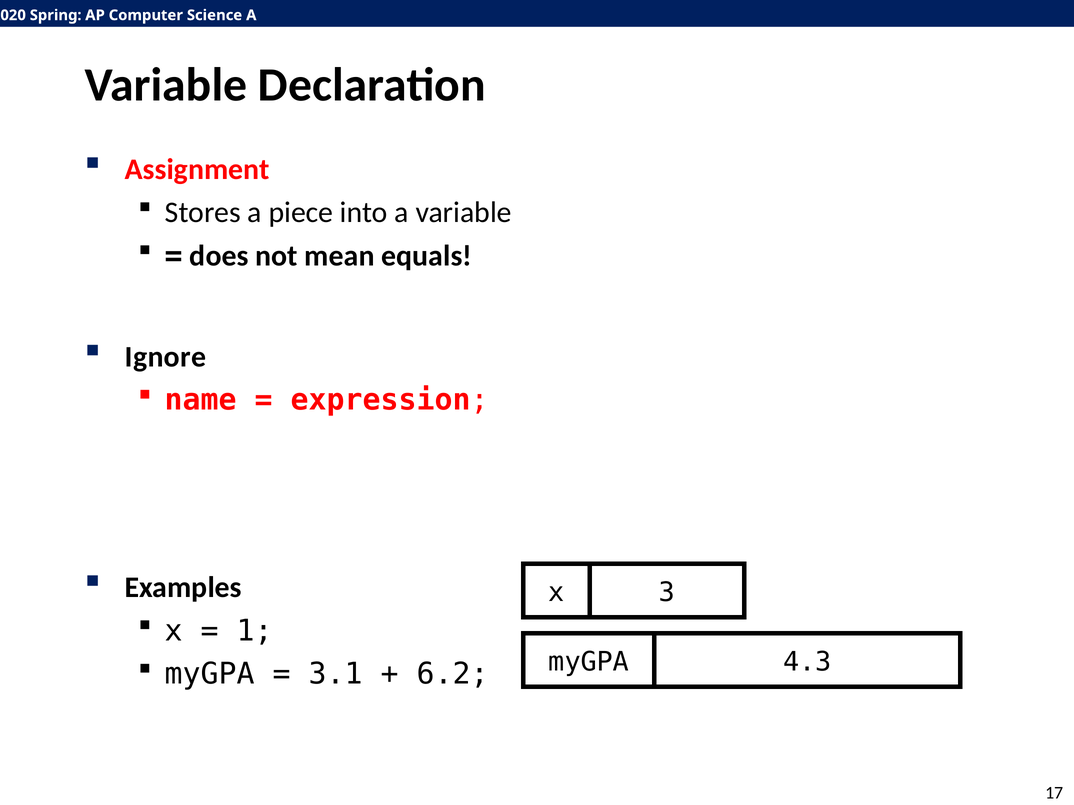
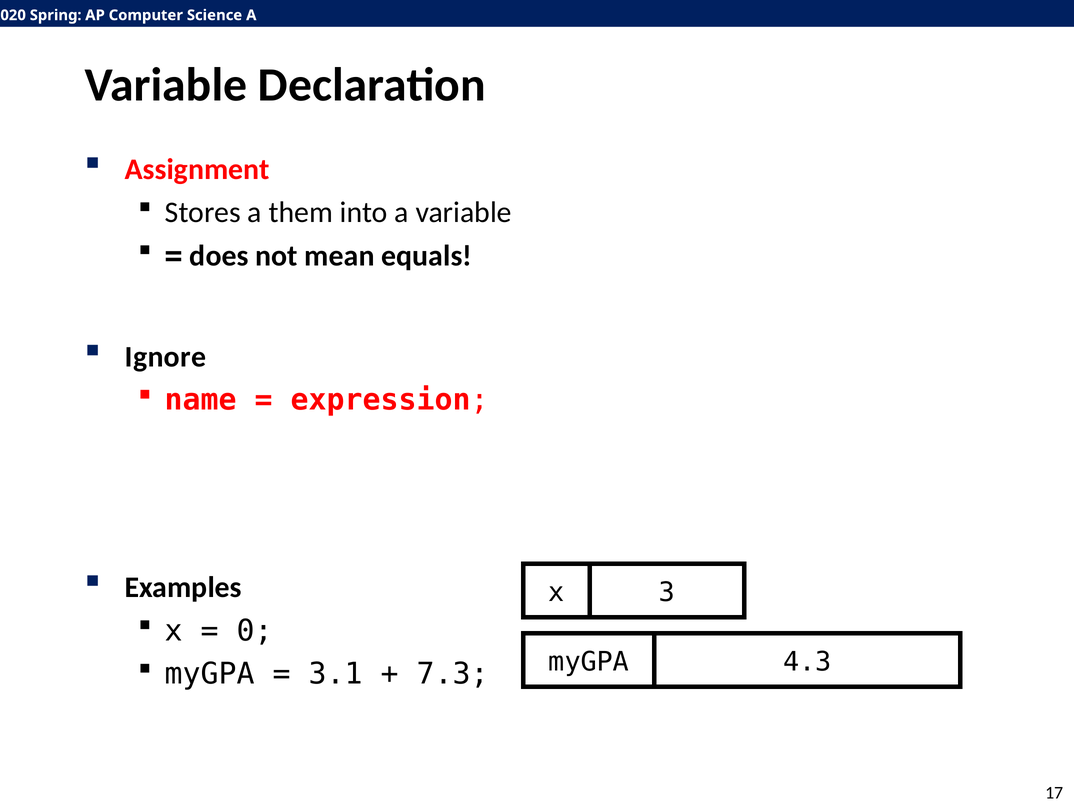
piece: piece -> them (301, 213)
1: 1 -> 0 (255, 631)
6.2: 6.2 -> 7.3 (453, 674)
